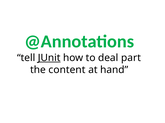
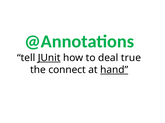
part: part -> true (131, 58)
content: content -> connect (67, 70)
hand underline: none -> present (114, 70)
